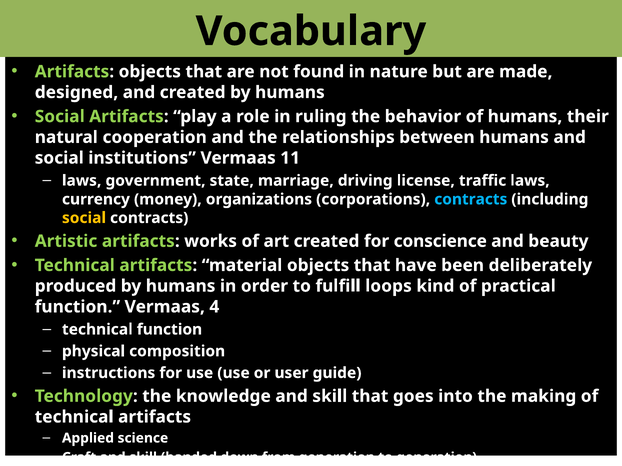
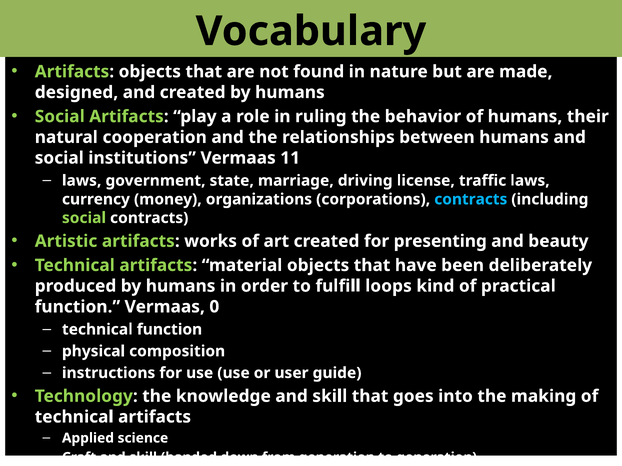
social colour: yellow -> light green (84, 218)
conscience: conscience -> presenting (440, 241)
4: 4 -> 0 (214, 307)
